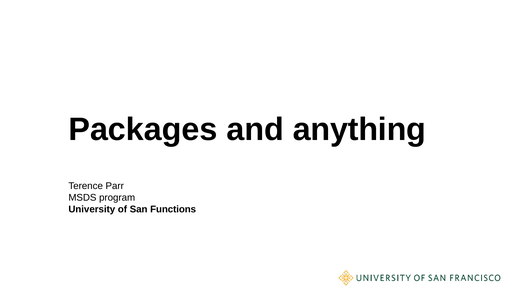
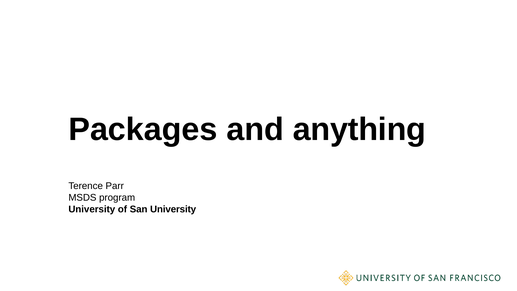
San Functions: Functions -> University (173, 209)
